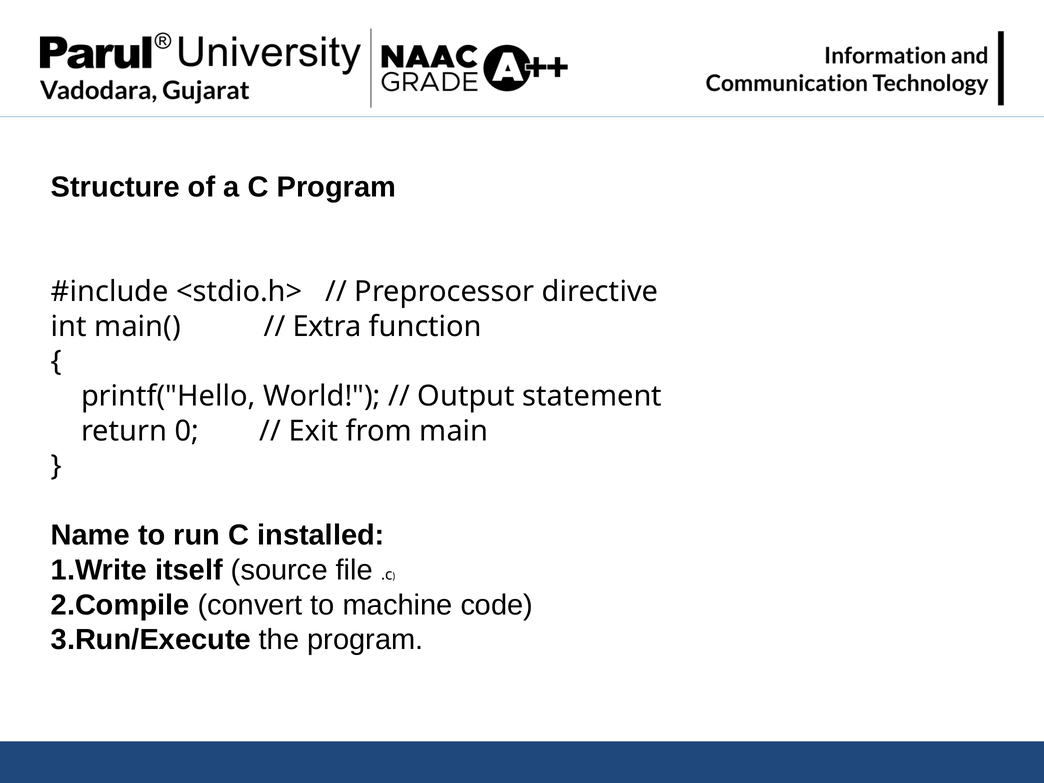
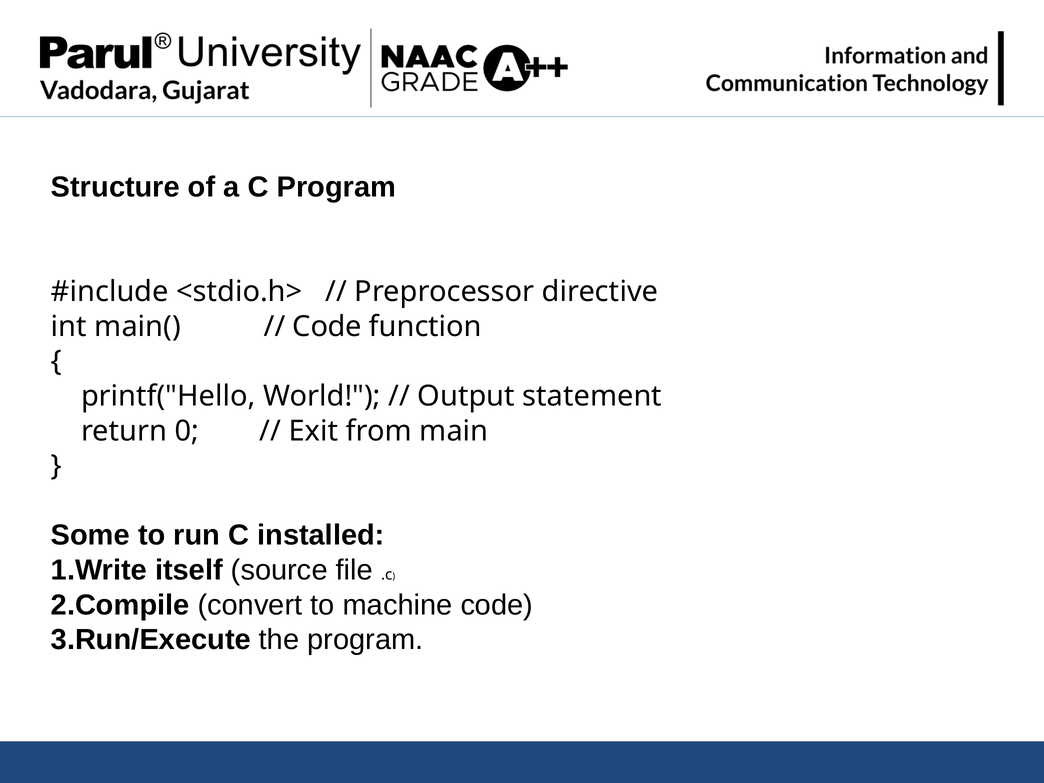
Extra: Extra -> Code (327, 327)
Name: Name -> Some (90, 535)
